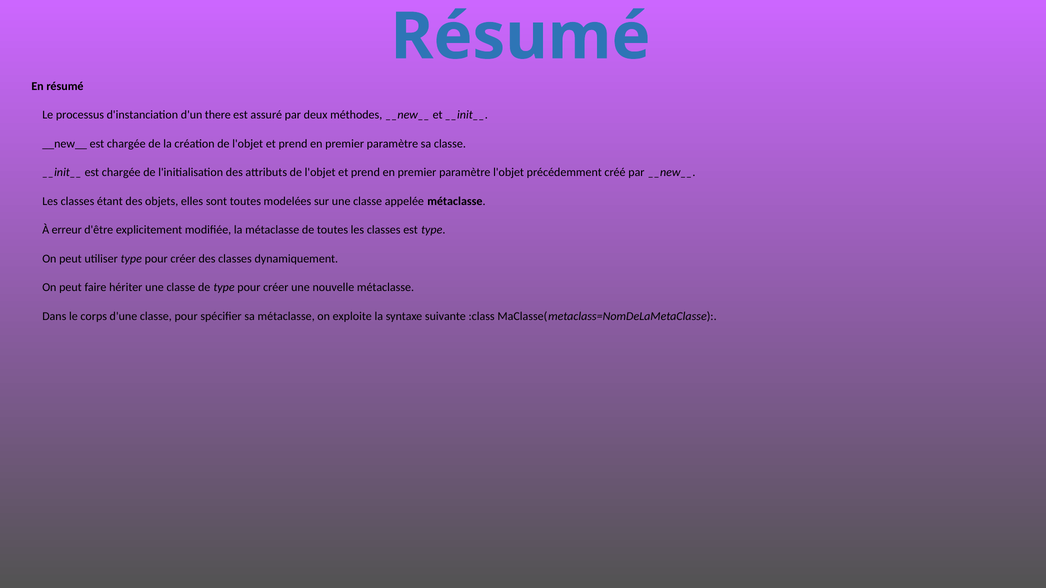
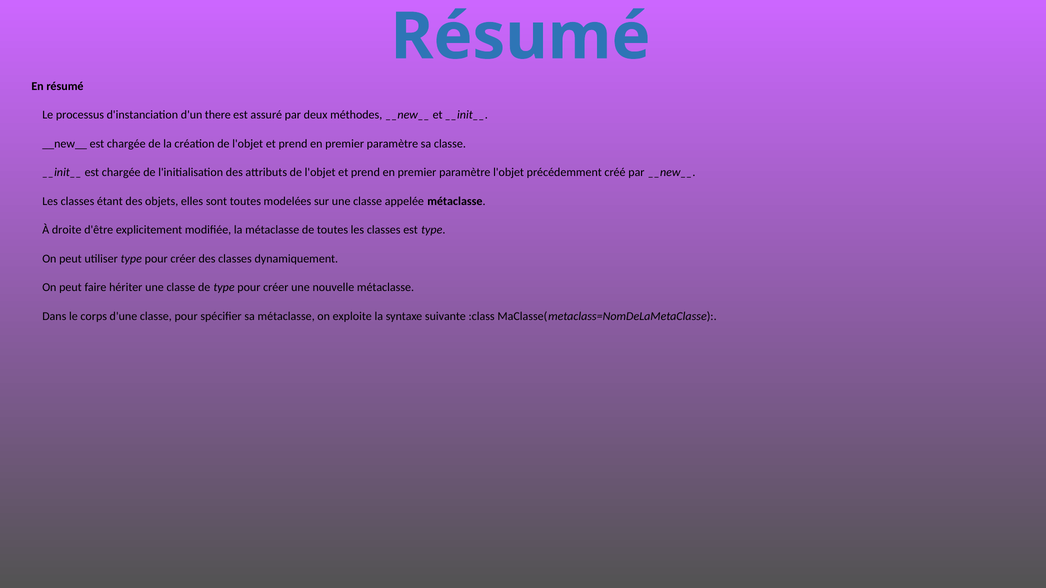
erreur: erreur -> droite (67, 230)
